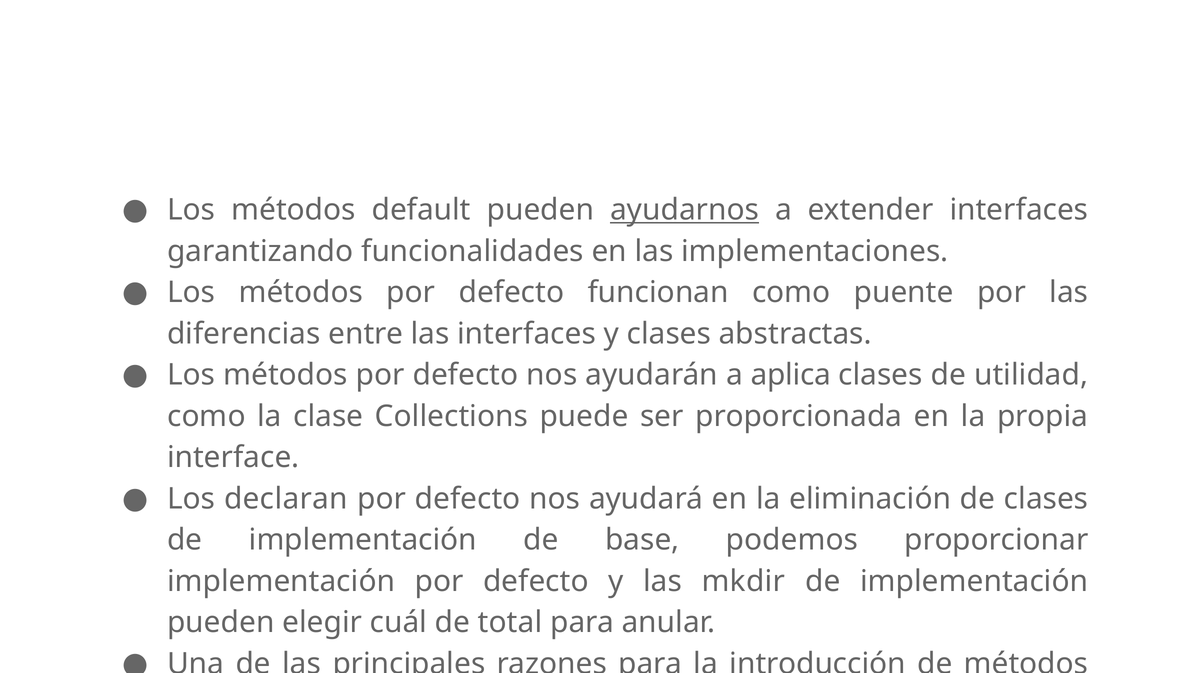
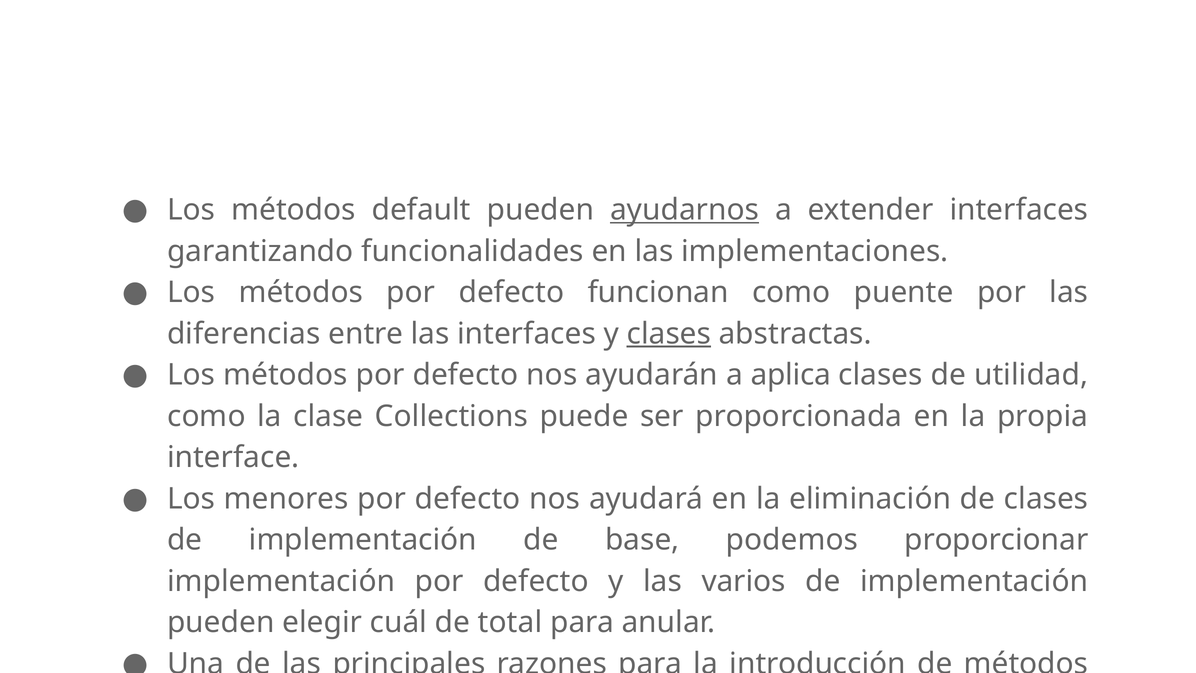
clases underline: none -> present (669, 334)
declaran: declaran -> menores (286, 499)
mkdir: mkdir -> varios (744, 581)
